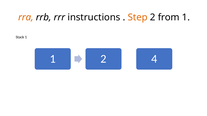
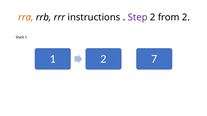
Step colour: orange -> purple (138, 17)
from 1: 1 -> 2 (186, 17)
4: 4 -> 7 (154, 59)
